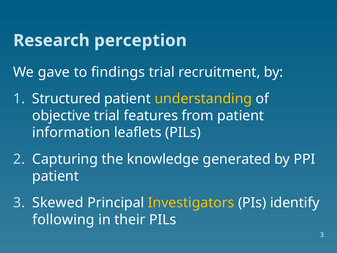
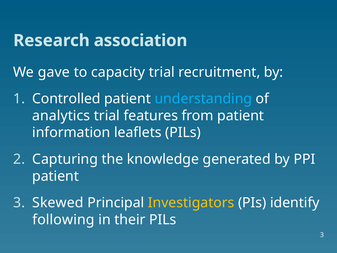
perception: perception -> association (141, 40)
findings: findings -> capacity (118, 72)
Structured: Structured -> Controlled (66, 99)
understanding colour: yellow -> light blue (203, 99)
objective: objective -> analytics (61, 116)
